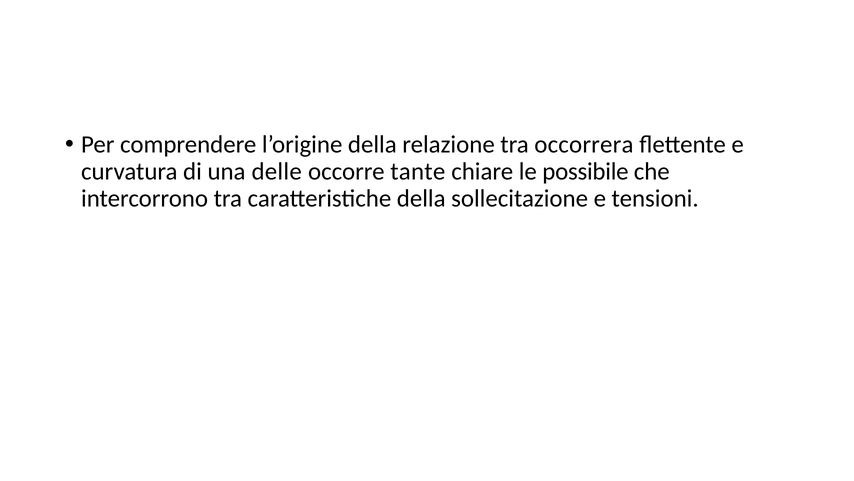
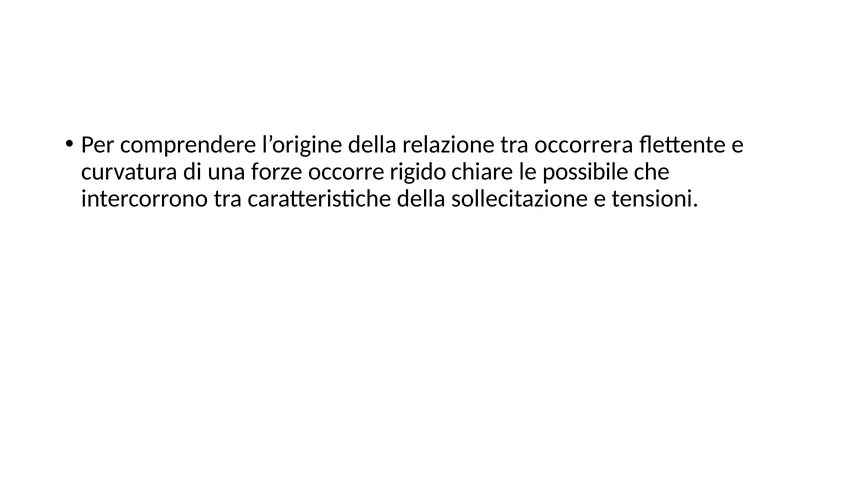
delle: delle -> forze (277, 171)
tante: tante -> rigido (418, 171)
